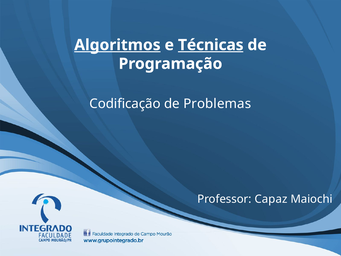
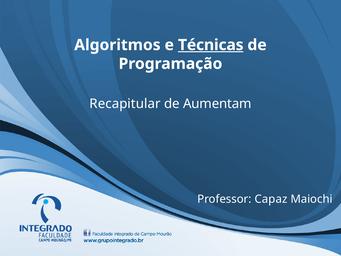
Algoritmos underline: present -> none (117, 45)
Codificação: Codificação -> Recapitular (125, 104)
Problemas: Problemas -> Aumentam (217, 104)
